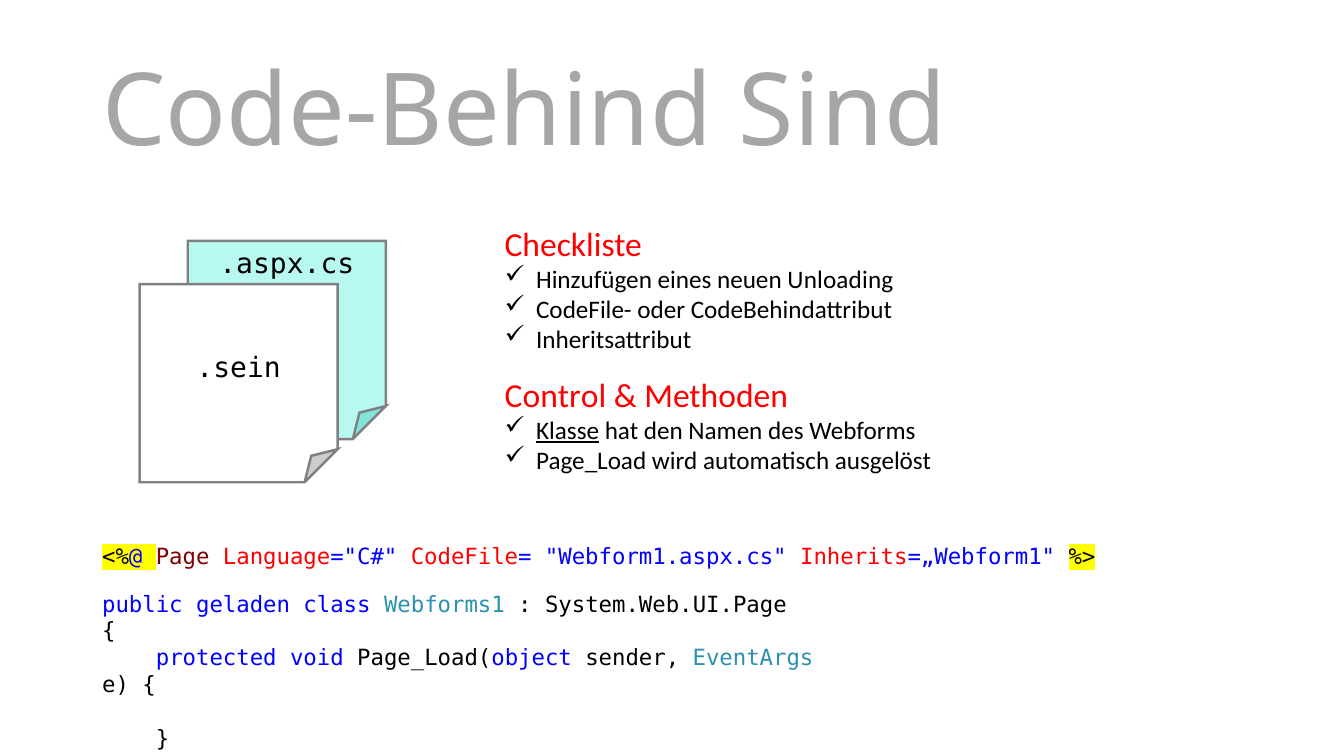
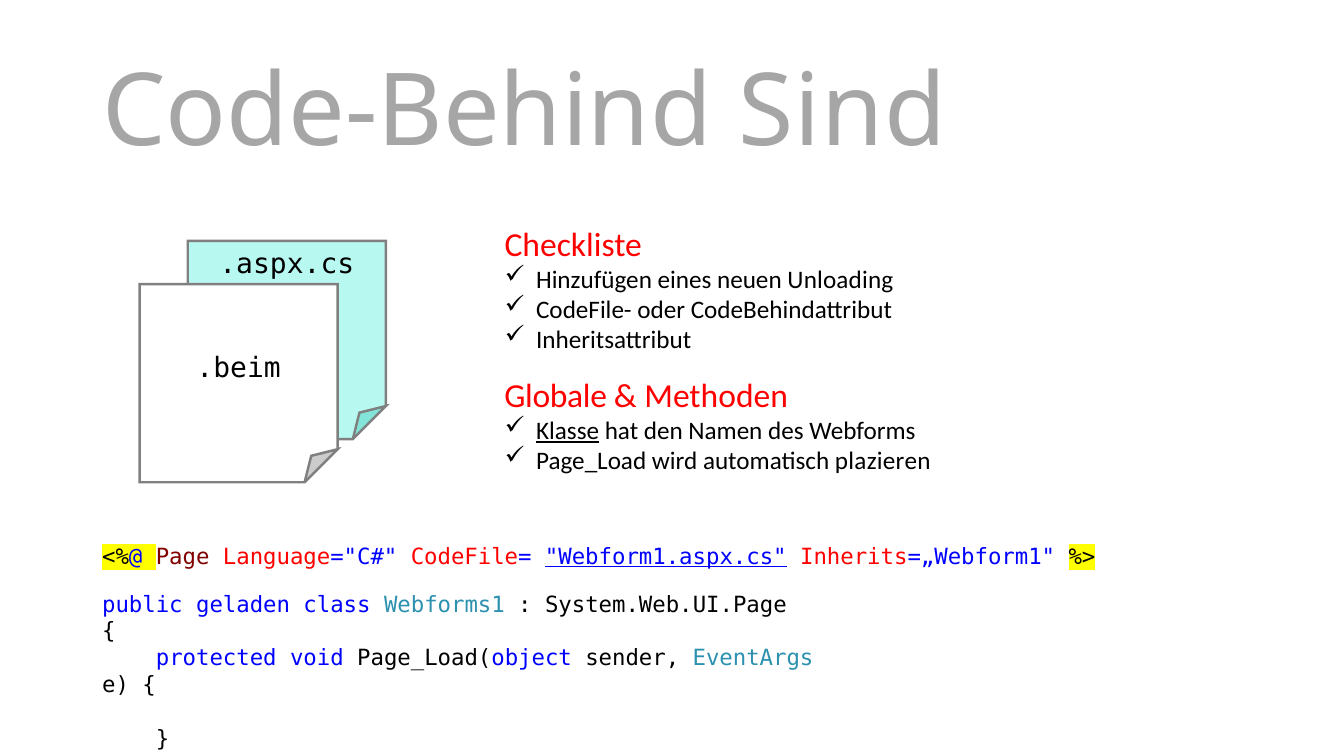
.sein: .sein -> .beim (239, 369)
Control: Control -> Globale (556, 396)
ausgelöst: ausgelöst -> plazieren (883, 461)
Webform1.aspx.cs underline: none -> present (666, 557)
